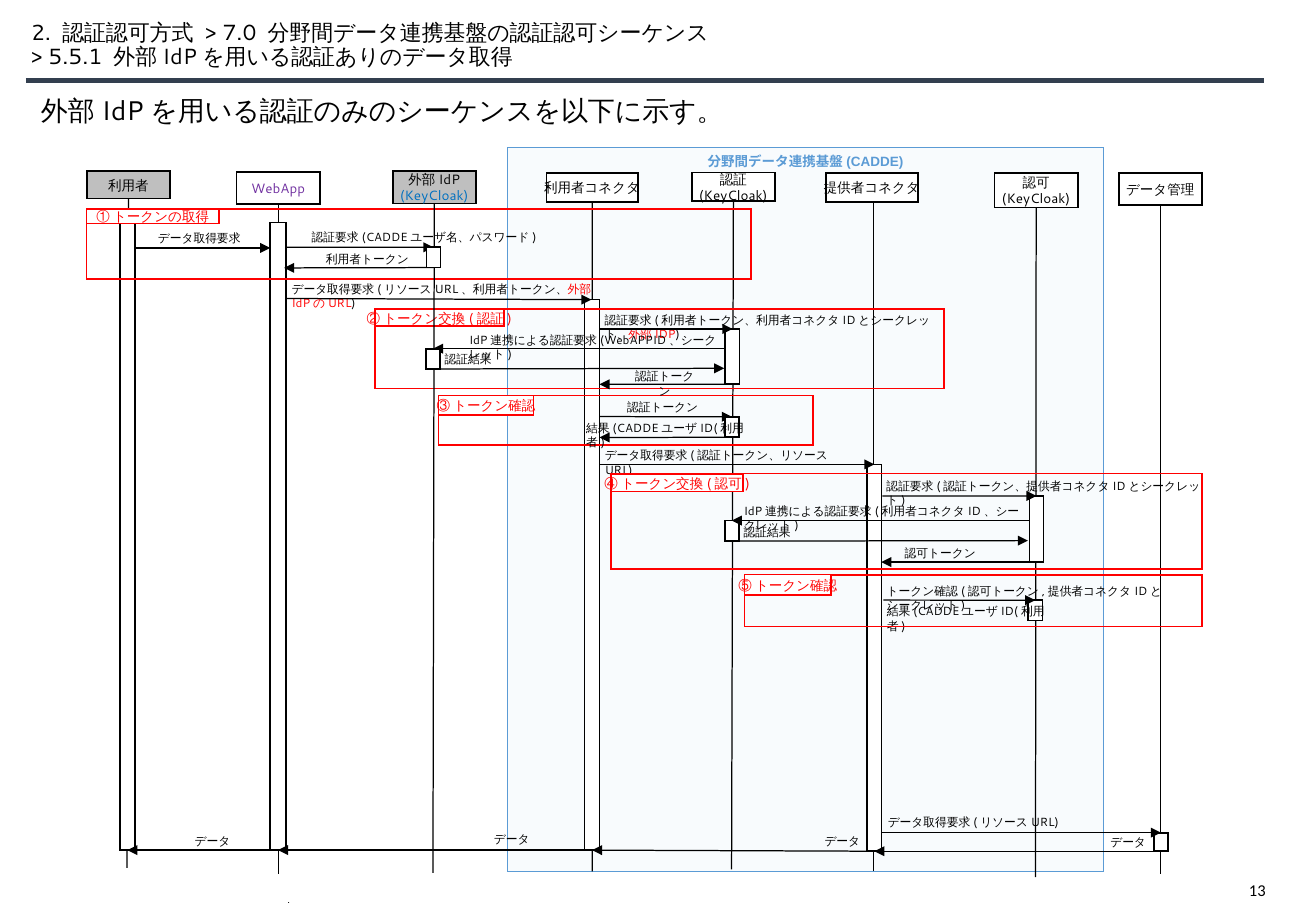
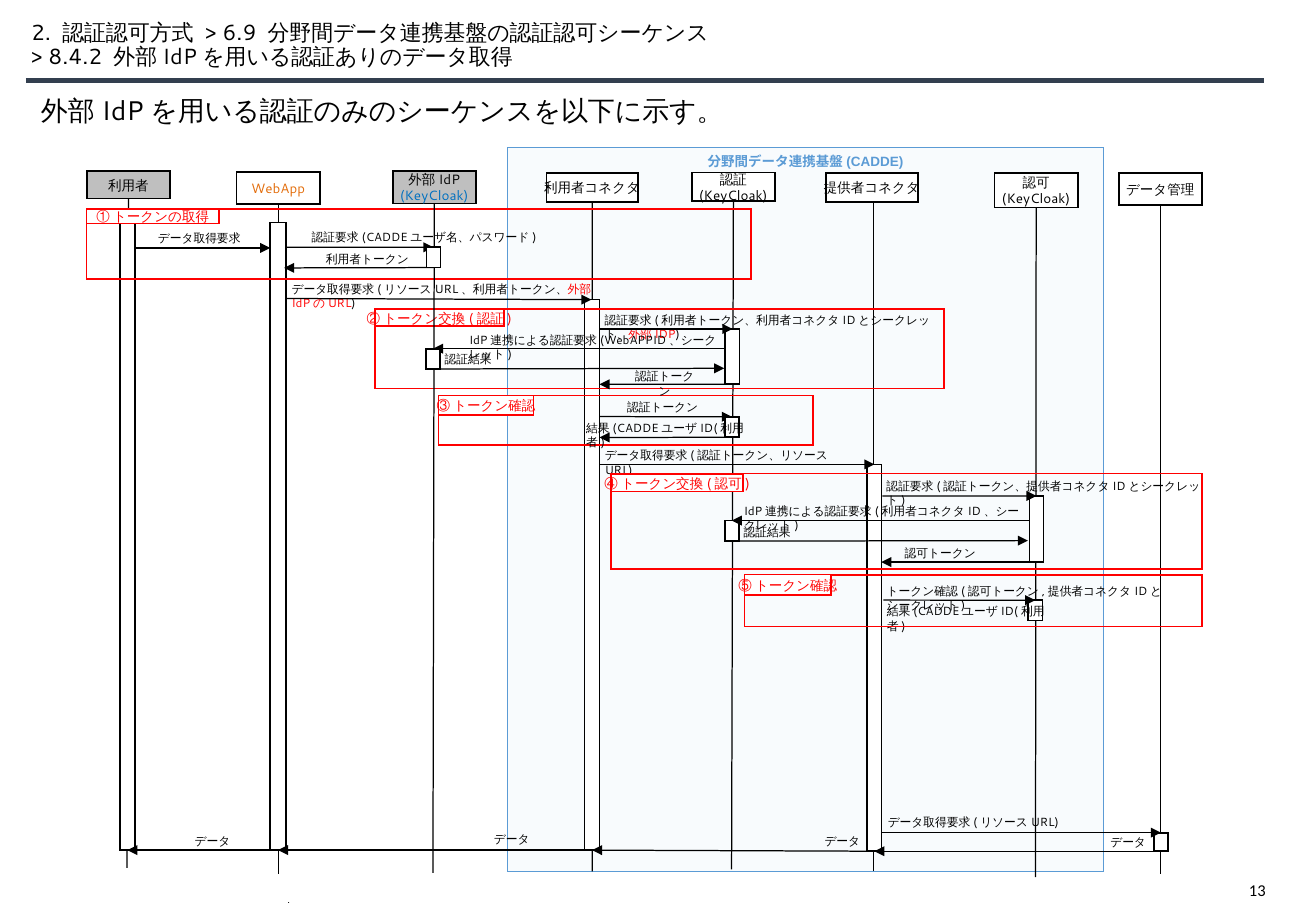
7.0: 7.0 -> 6.9 (240, 33)
5.5.1: 5.5.1 -> 8.4.2 (75, 57)
WebApp colour: purple -> orange (278, 189)
